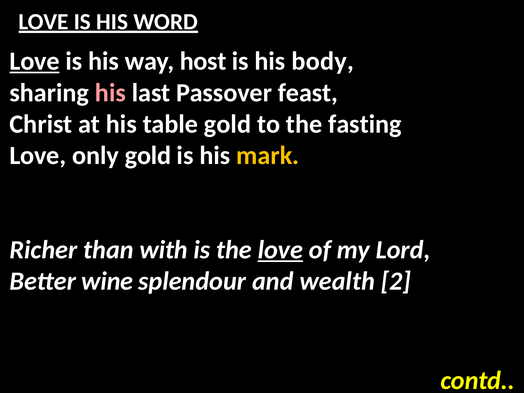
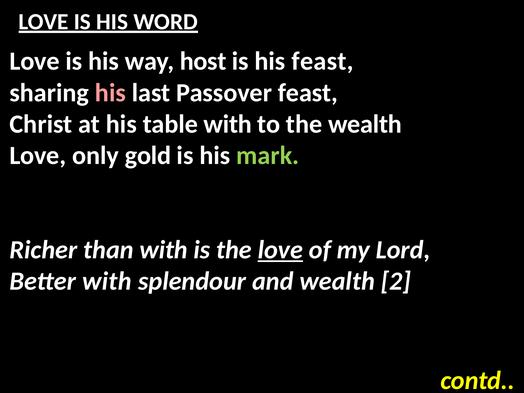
Love underline: present -> none (35, 61)
his body: body -> feast (323, 61)
table gold: gold -> with (228, 124)
the fasting: fasting -> wealth (365, 124)
mark colour: yellow -> light green (268, 156)
Better wine: wine -> with (107, 281)
